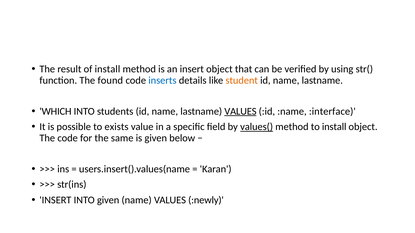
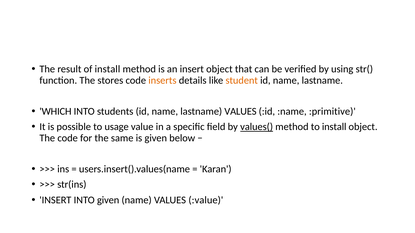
found: found -> stores (110, 80)
inserts colour: blue -> orange (162, 80)
VALUES underline: present -> none (240, 111)
:interface: :interface -> :primitive (332, 111)
exists: exists -> usage (117, 127)
:newly: :newly -> :value (206, 200)
